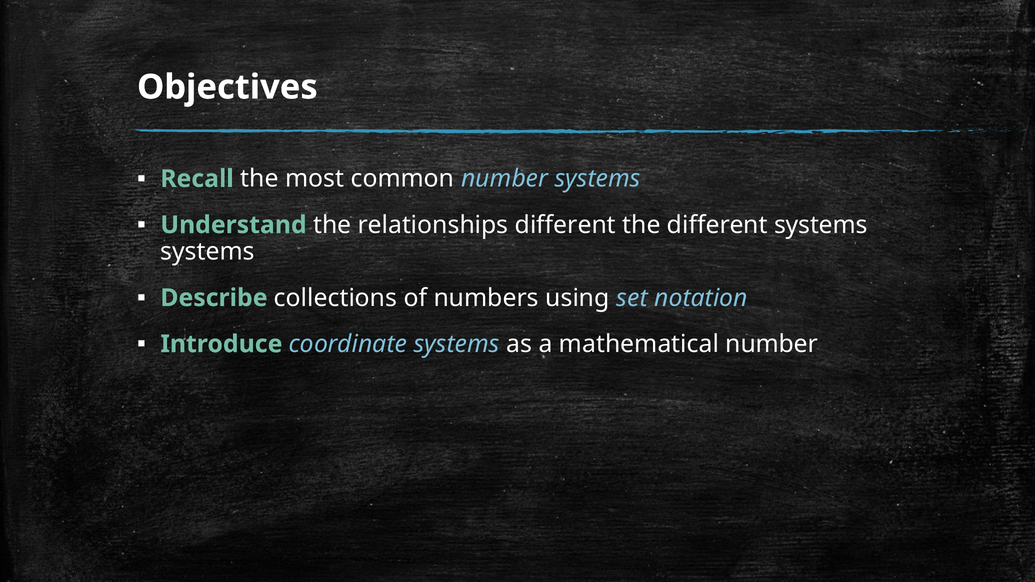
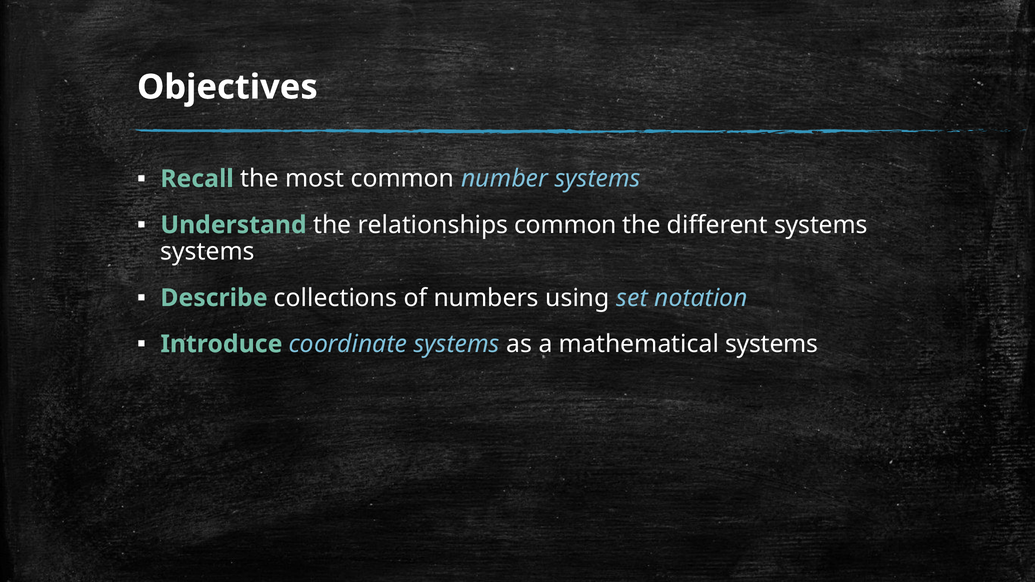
relationships different: different -> common (565, 225)
mathematical number: number -> systems (772, 344)
